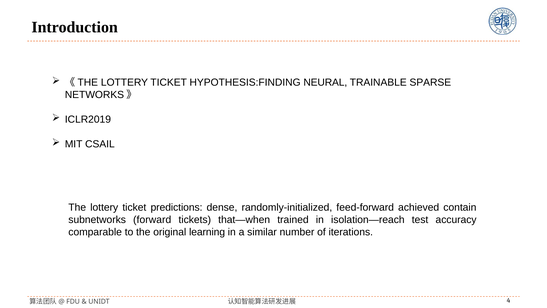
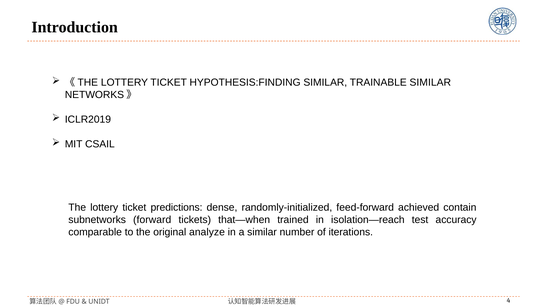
HYPOTHESIS:FINDING NEURAL: NEURAL -> SIMILAR (325, 82)
TRAINABLE SPARSE: SPARSE -> SIMILAR (430, 82)
learning: learning -> analyze (207, 232)
